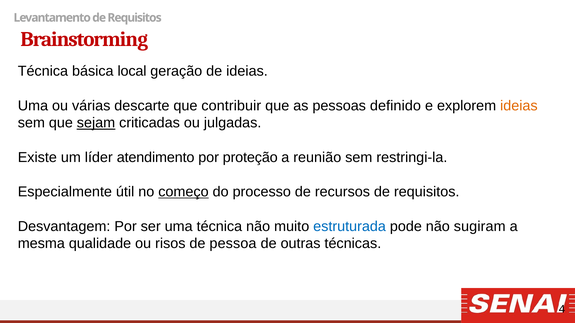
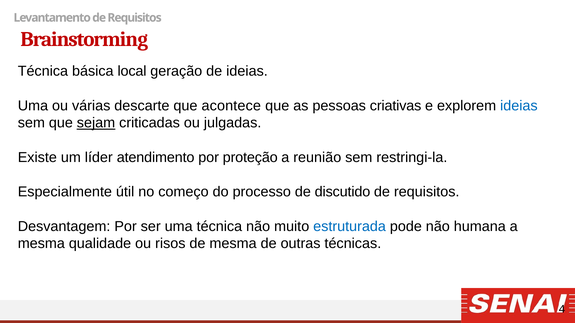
contribuir: contribuir -> acontece (231, 106)
definido: definido -> criativas (396, 106)
ideias colour: orange -> blue (519, 106)
começo underline: present -> none (183, 192)
recursos: recursos -> discutido (342, 192)
sugiram: sugiram -> humana (480, 227)
de pessoa: pessoa -> mesma (233, 244)
